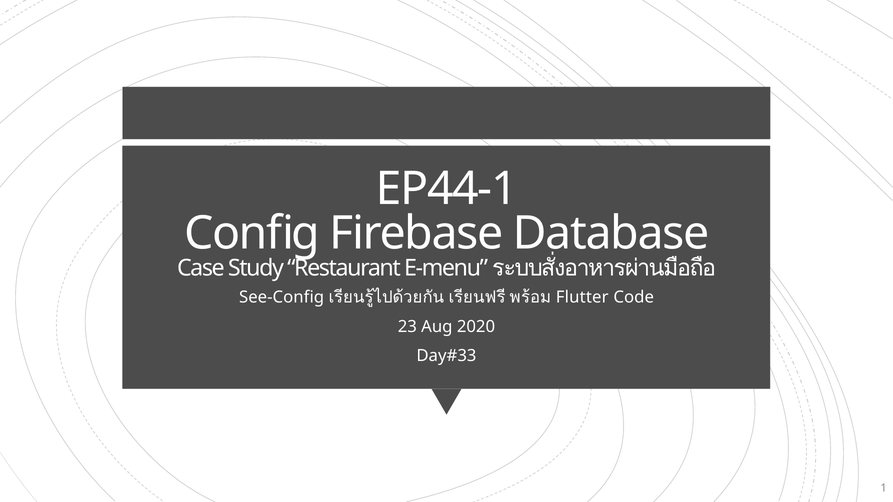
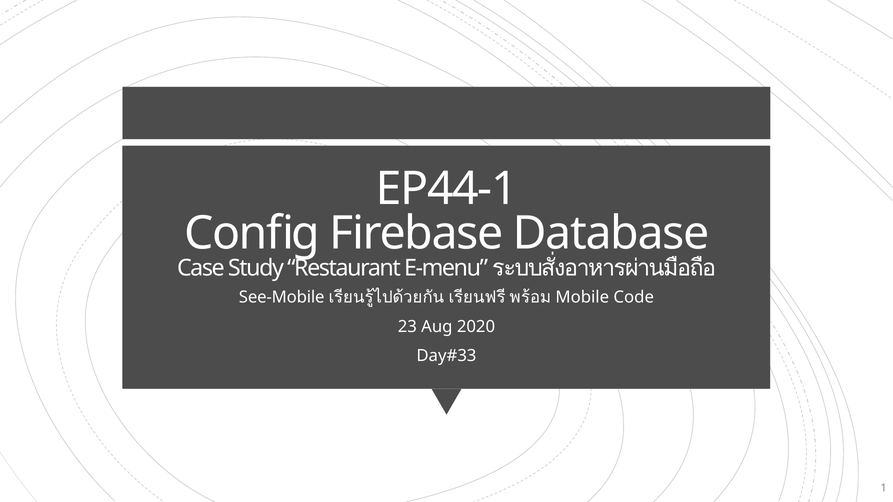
See-Config: See-Config -> See-Mobile (282, 297)
Flutter: Flutter -> Mobile (582, 297)
